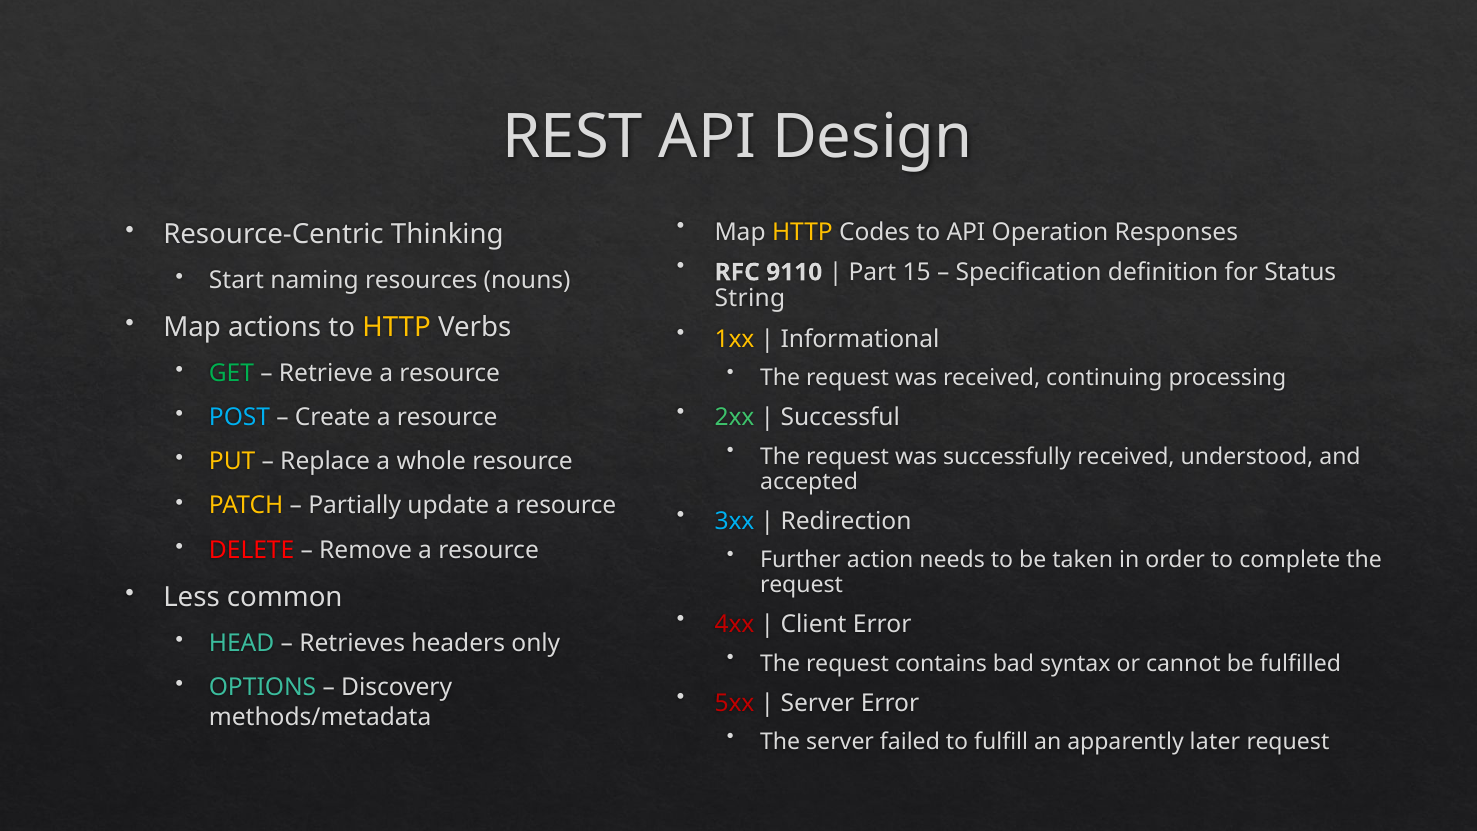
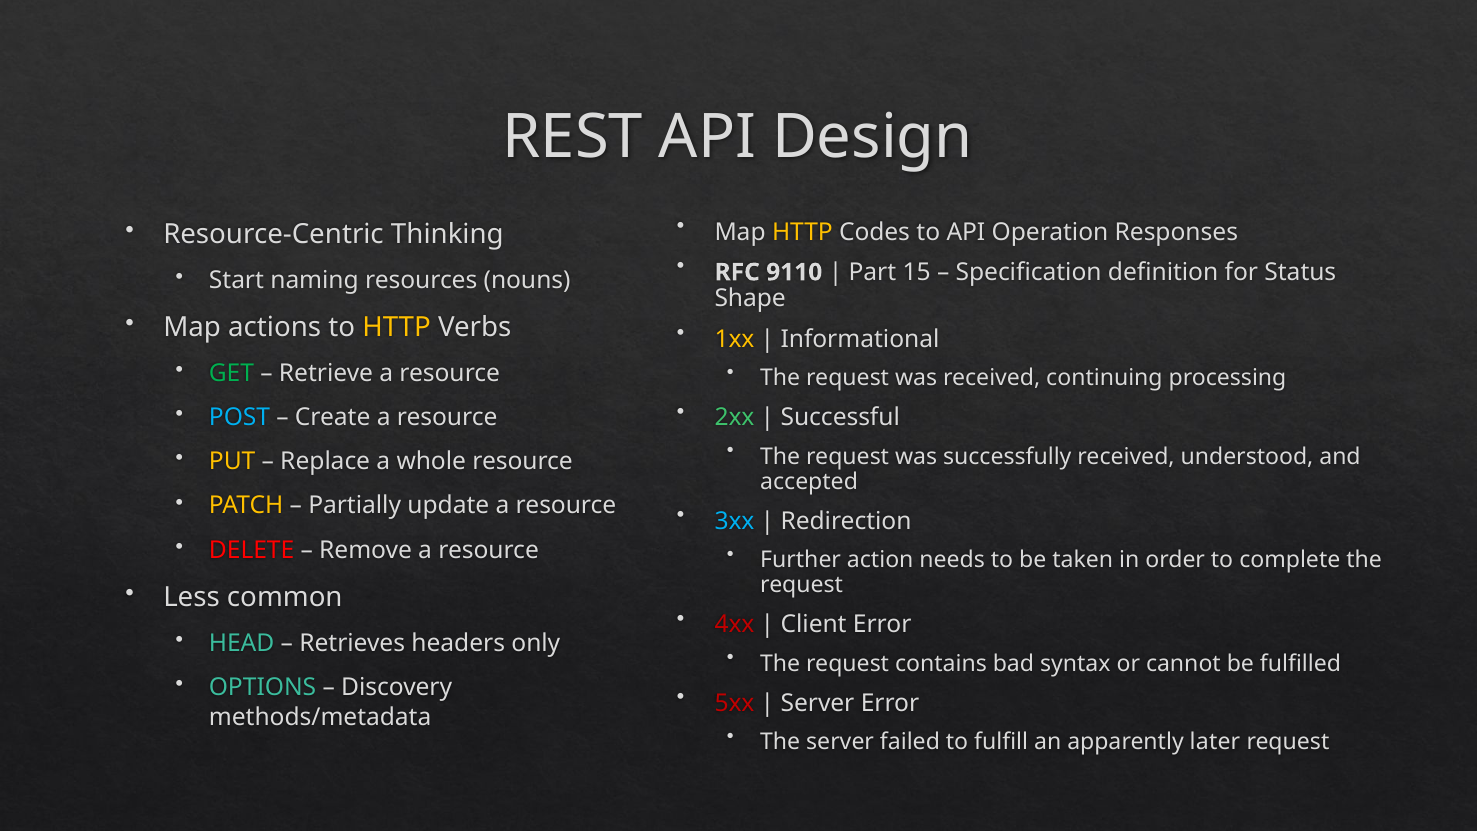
String: String -> Shape (750, 299)
